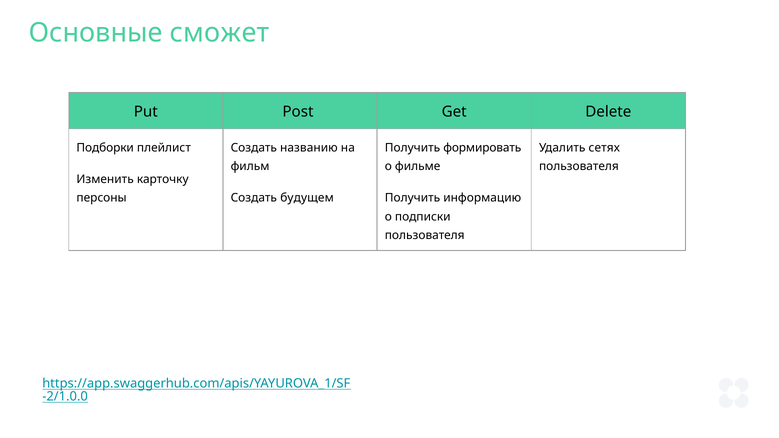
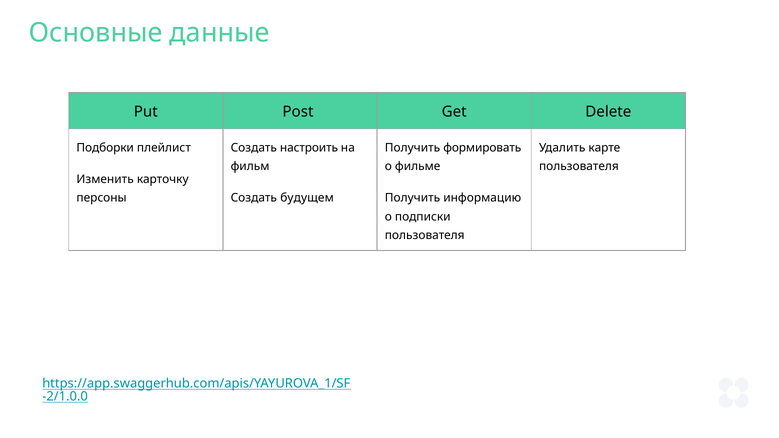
сможет: сможет -> данные (220, 33)
названию: названию -> настроить (309, 148)
сетях: сетях -> карте (604, 148)
